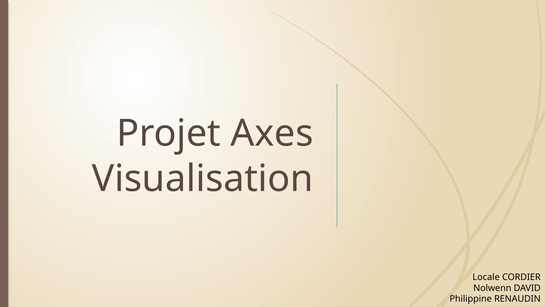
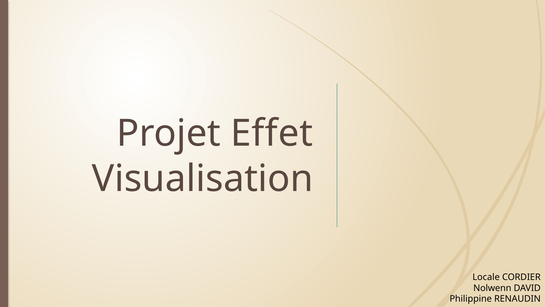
Axes: Axes -> Effet (272, 133)
